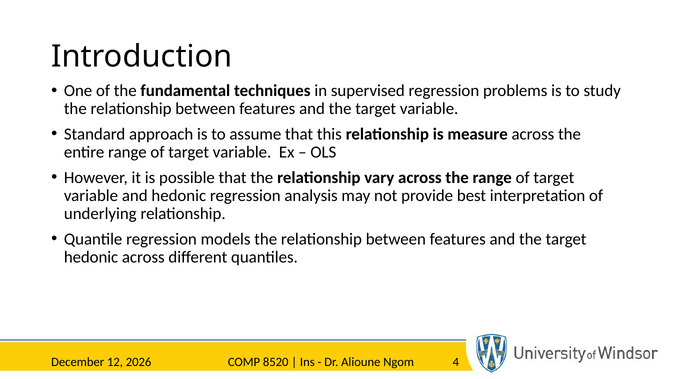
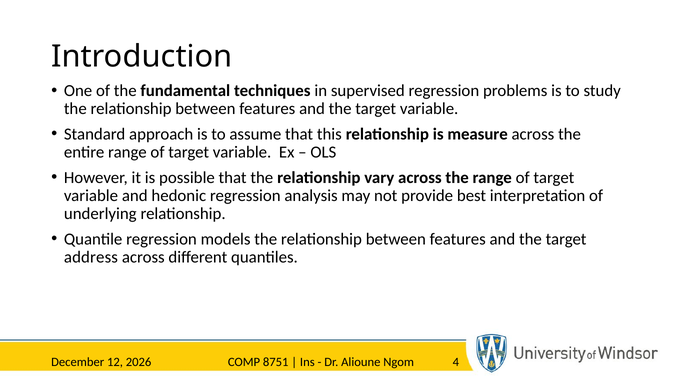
hedonic: hedonic -> address (91, 257)
8520: 8520 -> 8751 (276, 362)
